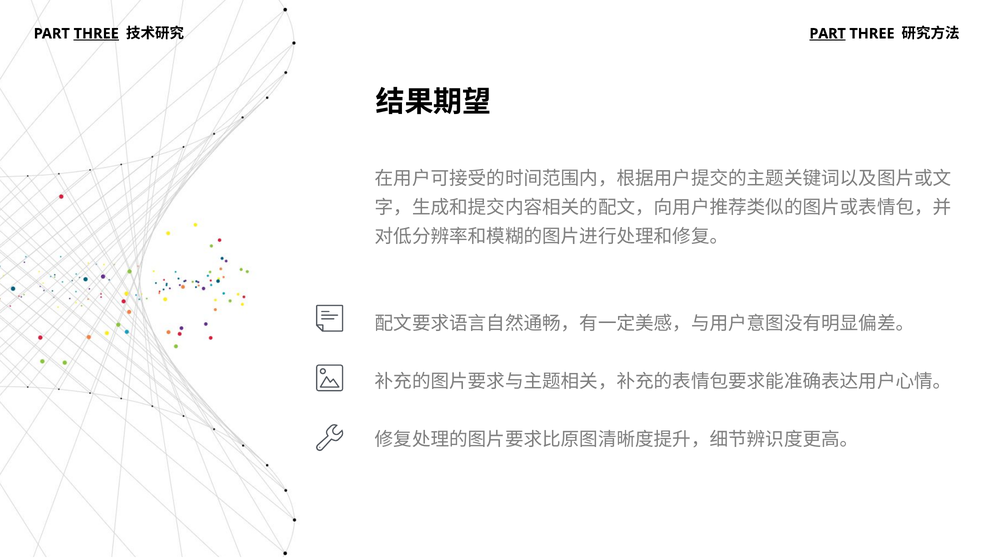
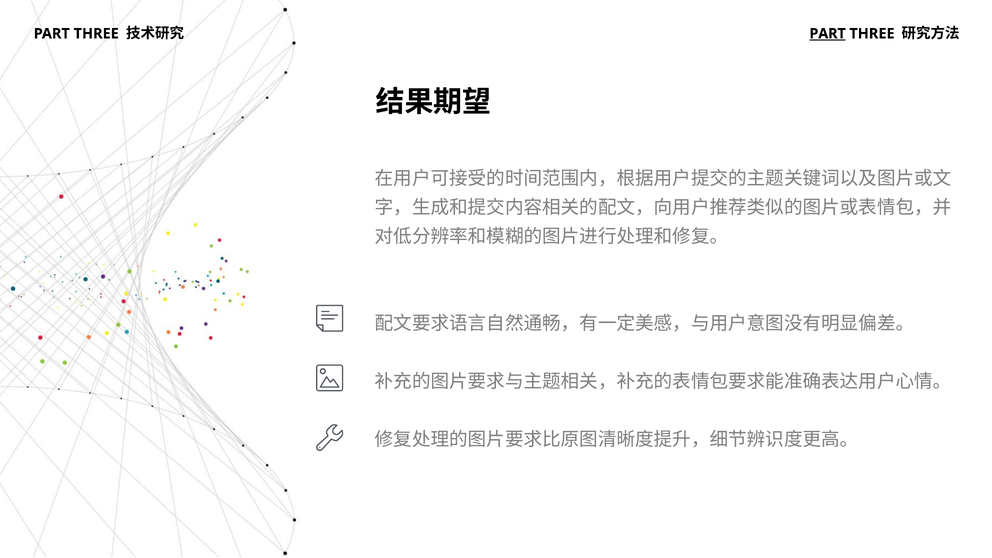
THREE underline: present -> none (96, 34)
